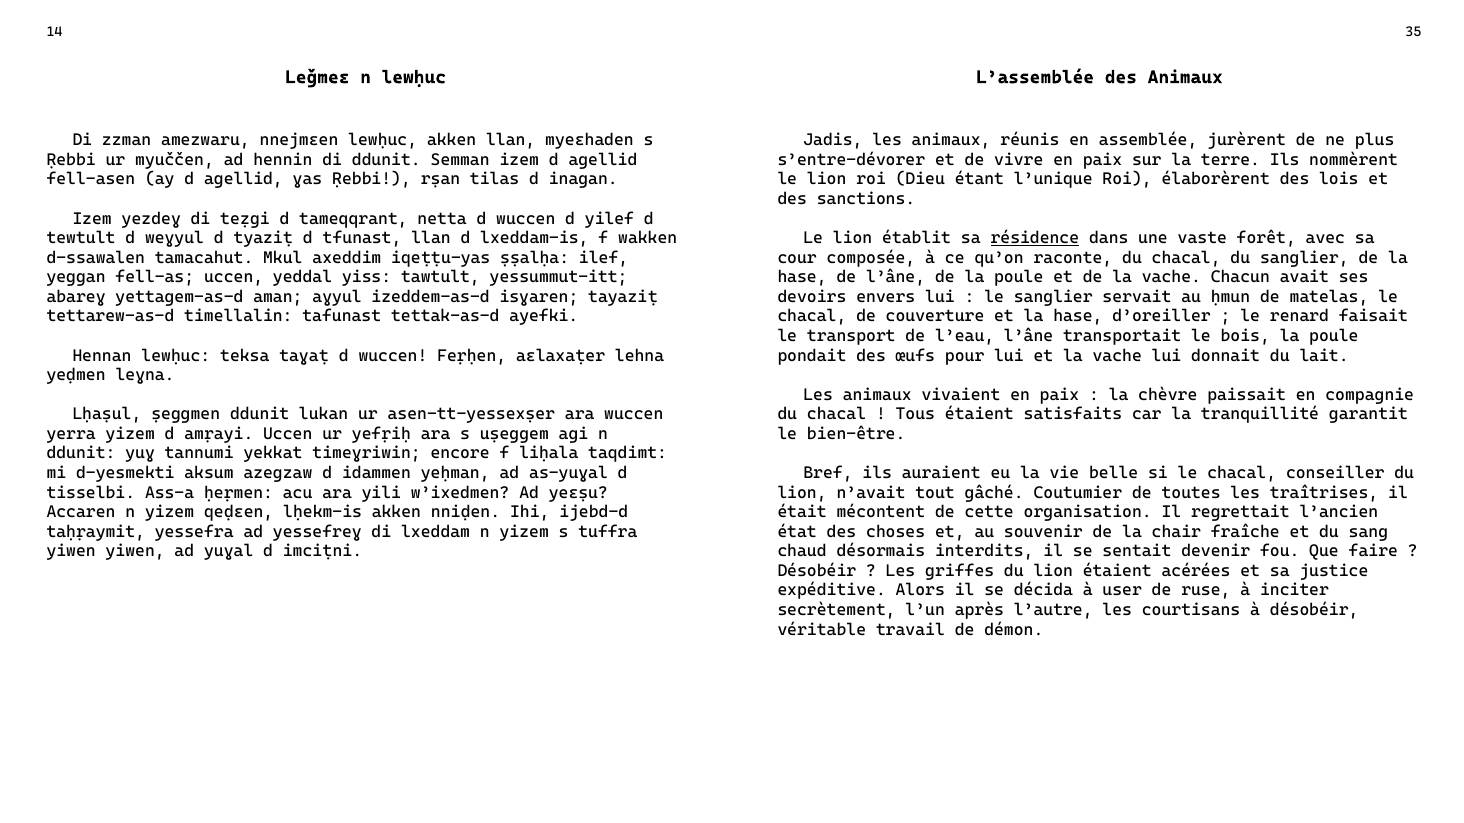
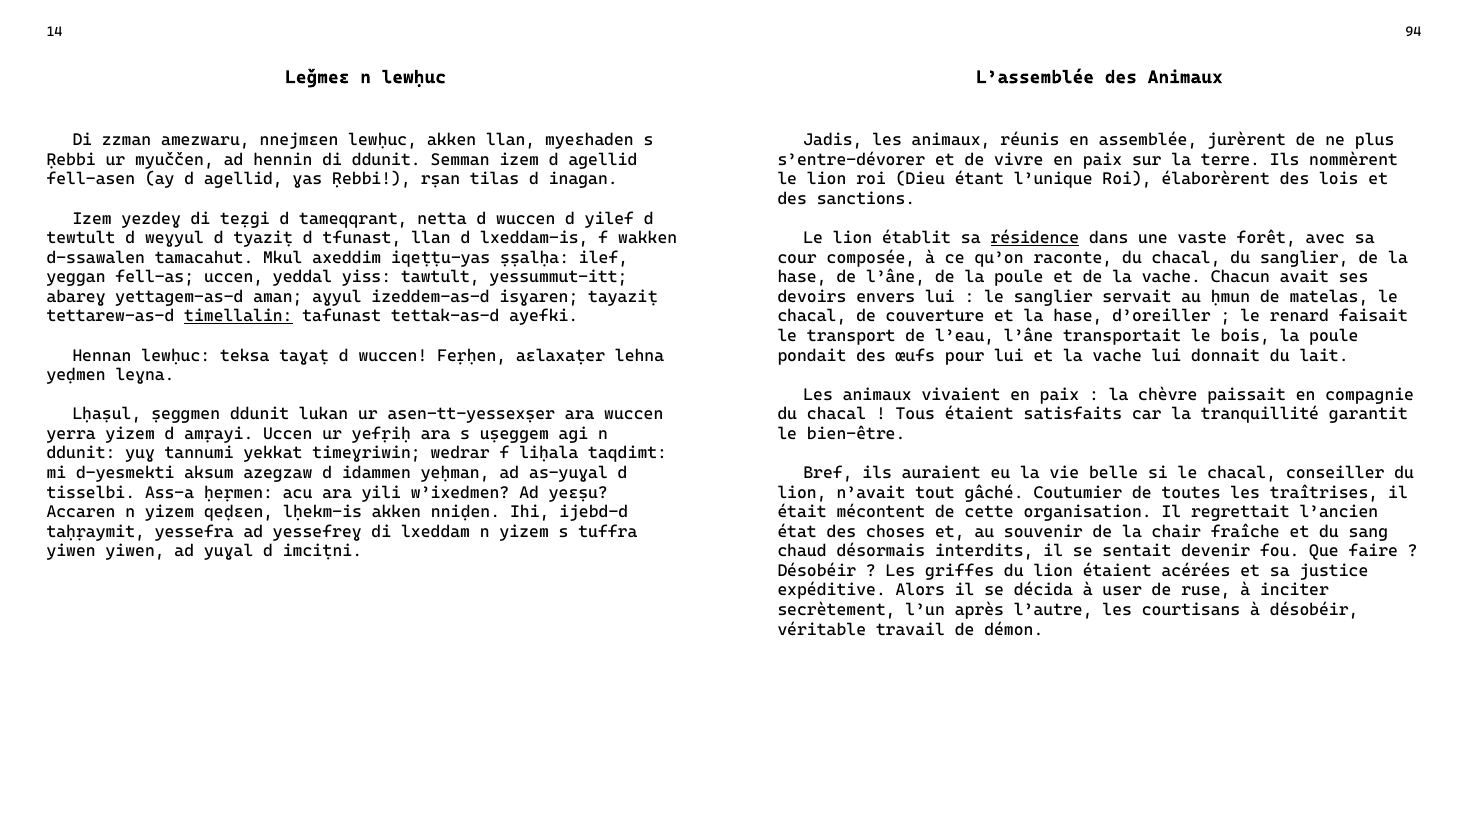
35: 35 -> 94 (1413, 32)
timellalin underline: none -> present (238, 317)
encore: encore -> wedrar (460, 454)
